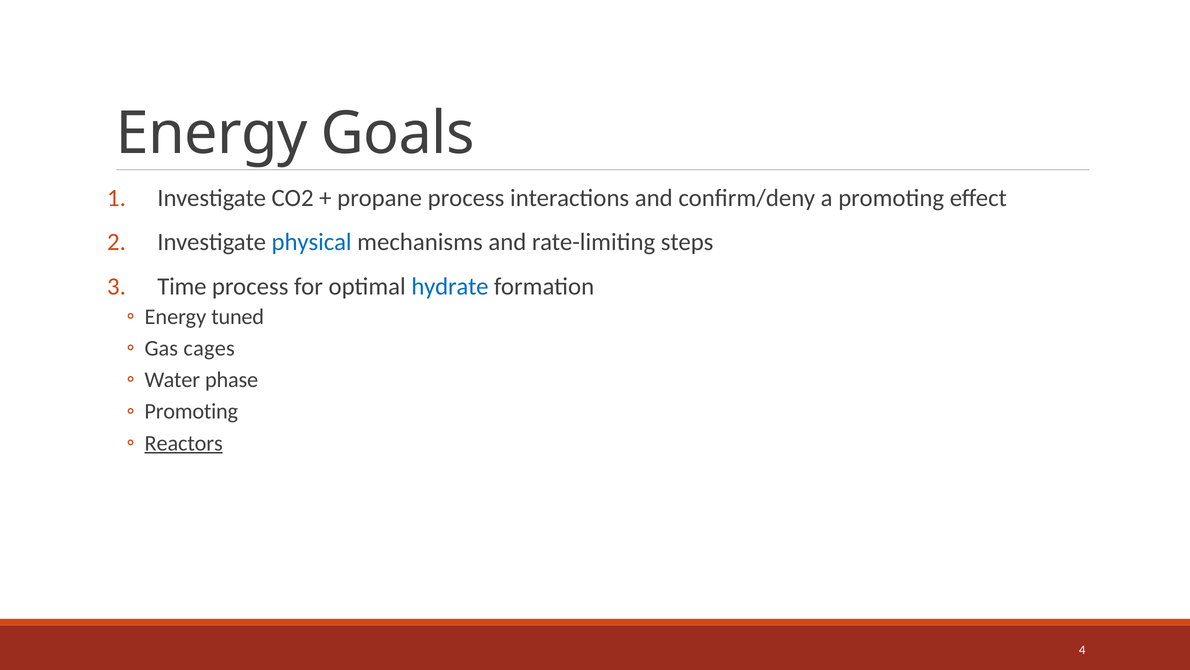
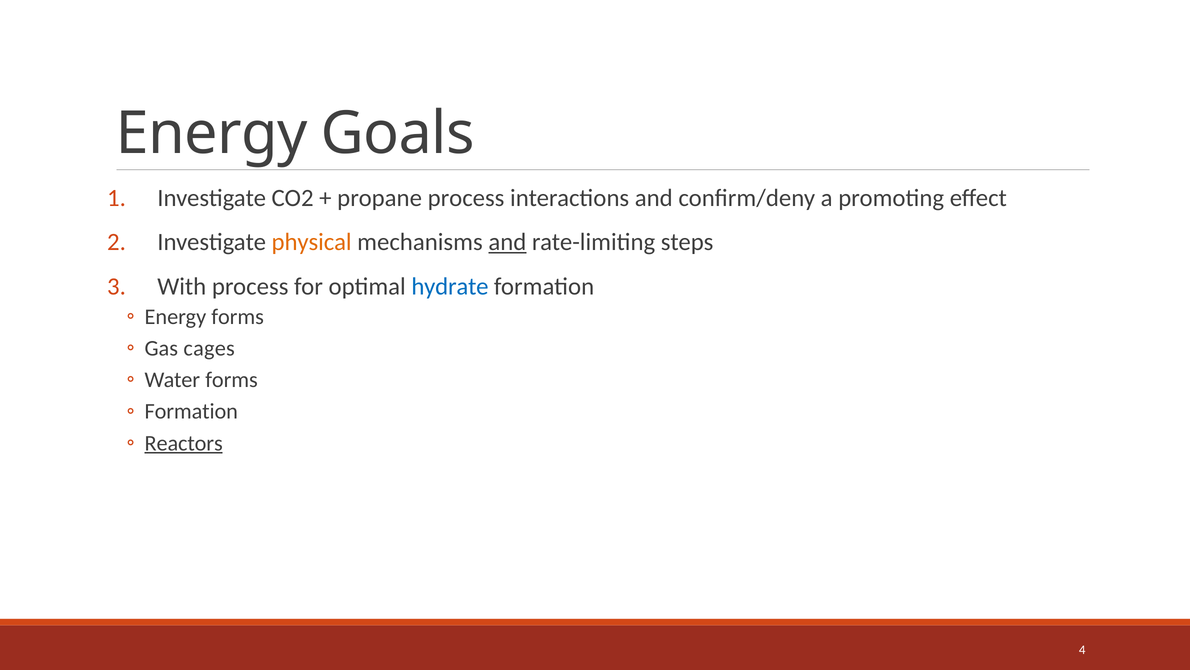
physical colour: blue -> orange (312, 242)
and underline: none -> present (507, 242)
Time: Time -> With (182, 286)
Energy tuned: tuned -> forms (238, 317)
Water phase: phase -> forms (232, 380)
Promoting: Promoting -> Formation (191, 411)
